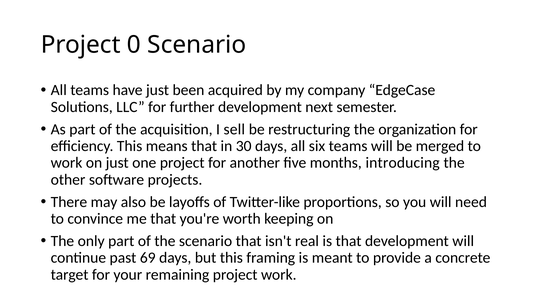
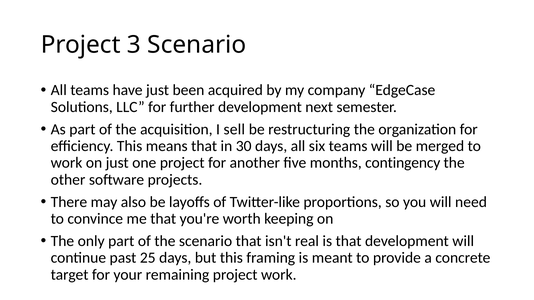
0: 0 -> 3 (134, 45)
introducing: introducing -> contingency (403, 163)
69: 69 -> 25 (148, 258)
